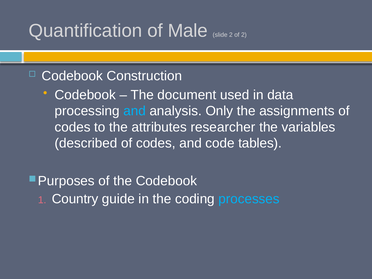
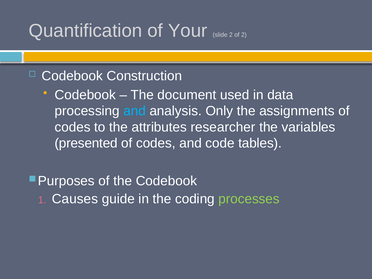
Male: Male -> Your (188, 31)
described: described -> presented (86, 143)
Country: Country -> Causes (75, 199)
processes colour: light blue -> light green (249, 199)
